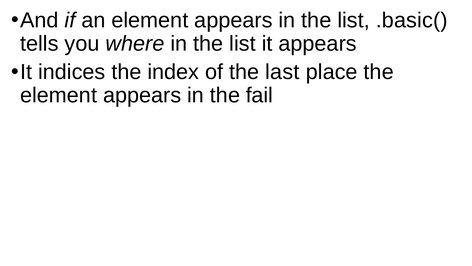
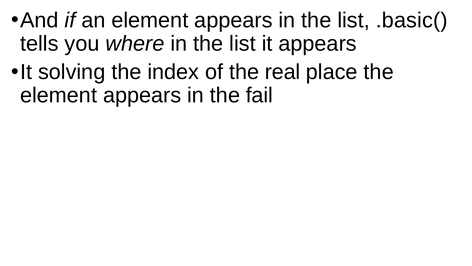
indices: indices -> solving (72, 72)
last: last -> real (283, 72)
